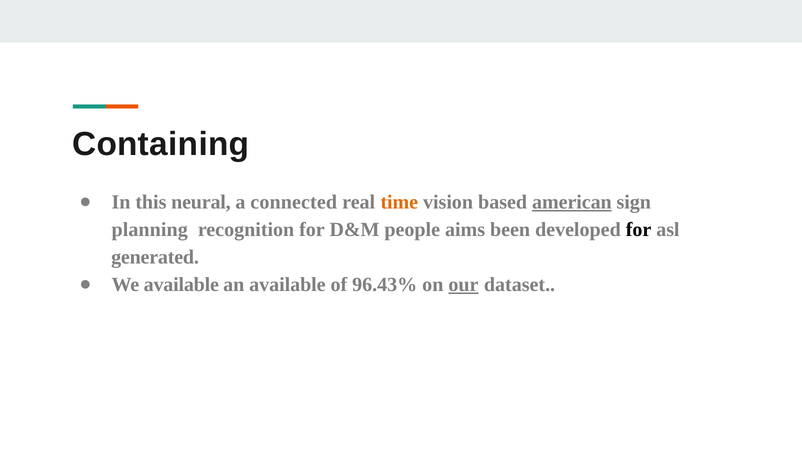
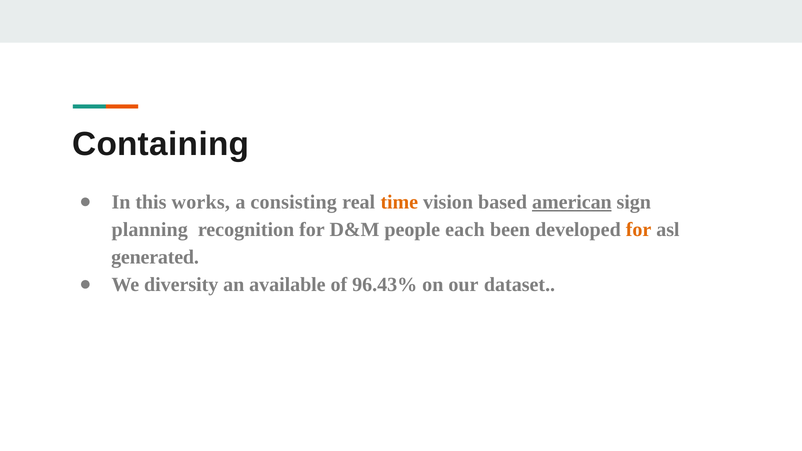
neural: neural -> works (201, 202)
connected: connected -> consisting (294, 202)
aims: aims -> each (465, 230)
for colour: black -> orange (639, 230)
We available: available -> diversity (181, 285)
our underline: present -> none (463, 285)
